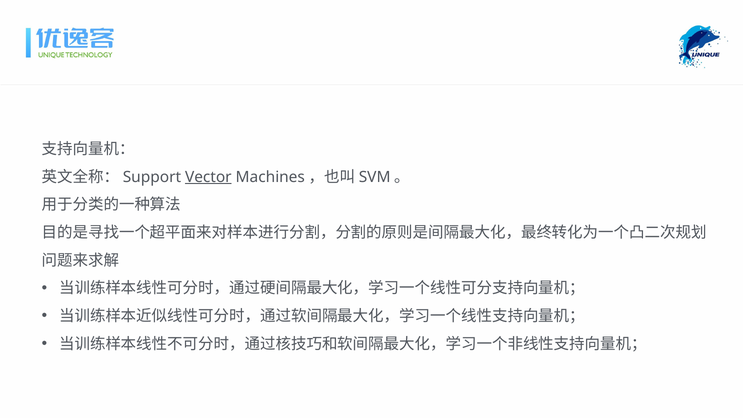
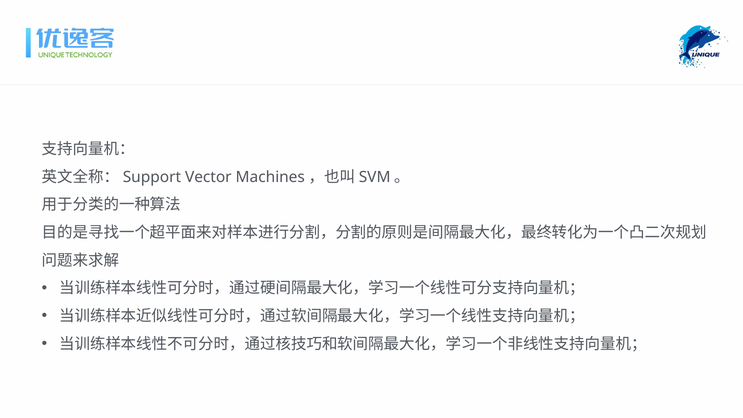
Vector underline: present -> none (208, 177)
